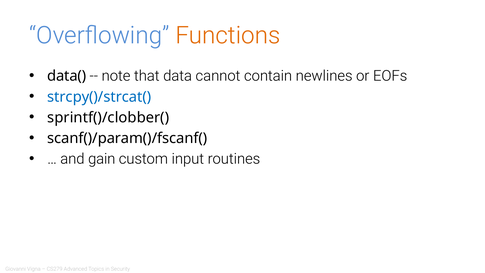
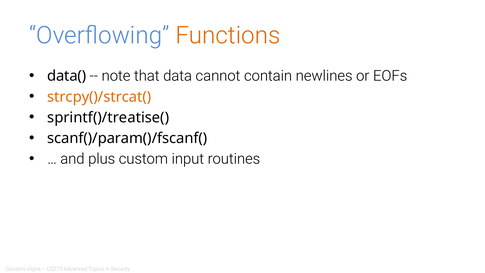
strcpy()/strcat( colour: blue -> orange (99, 97)
sprintf()/clobber(: sprintf()/clobber( -> sprintf()/treatise( (108, 117)
gain: gain -> plus (102, 159)
